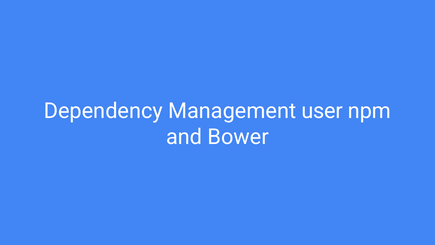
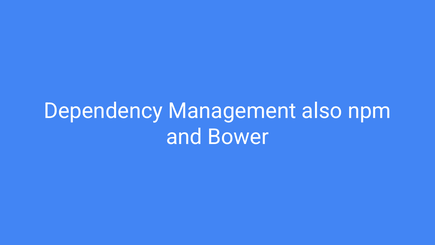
user: user -> also (322, 111)
